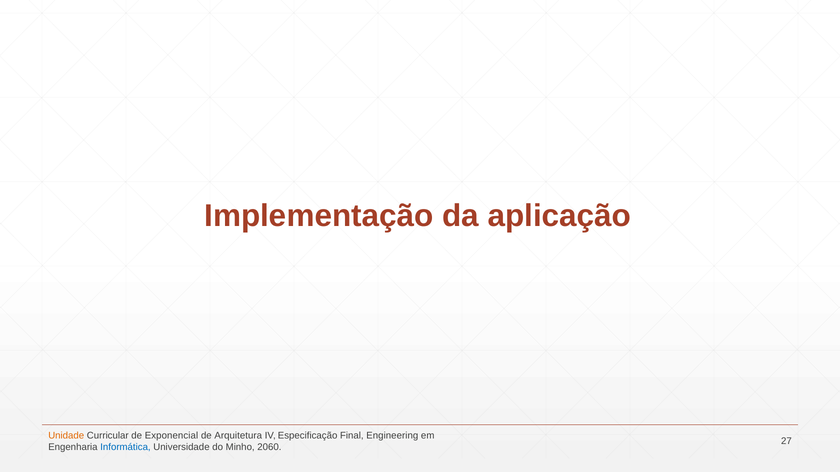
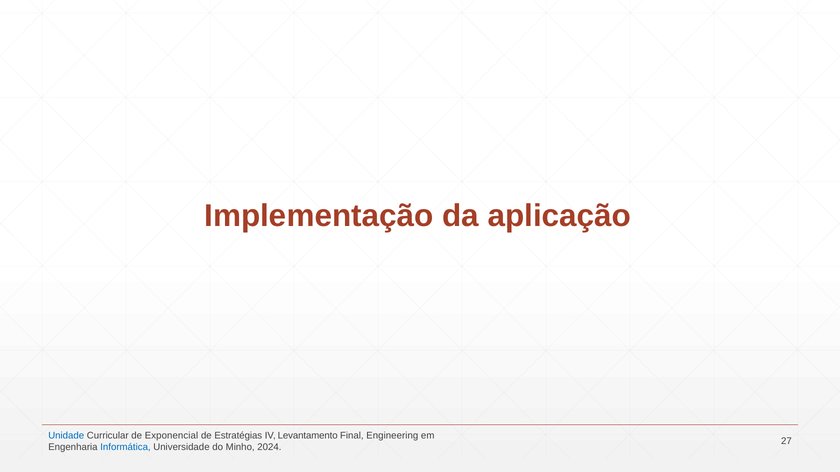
Unidade colour: orange -> blue (66, 436)
Arquitetura: Arquitetura -> Estratégias (238, 436)
Especificação: Especificação -> Levantamento (308, 436)
2060: 2060 -> 2024 (269, 447)
